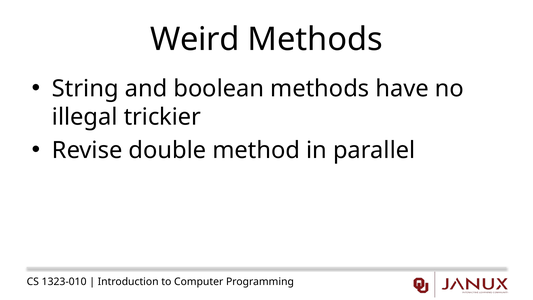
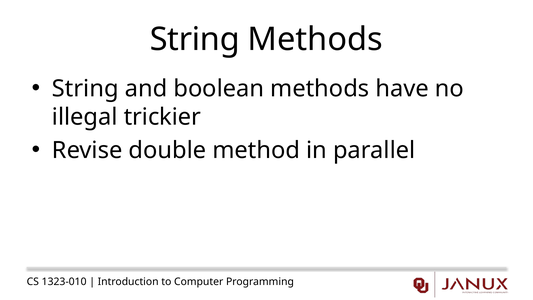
Weird: Weird -> String (195, 39)
